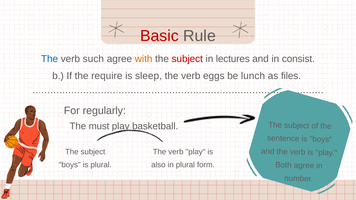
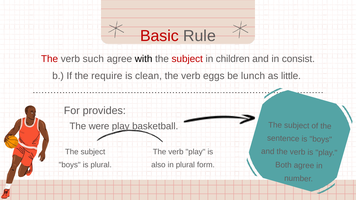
The colour: blue -> red (50, 59)
with colour: orange -> black (144, 59)
lectures: lectures -> children (233, 59)
sleep: sleep -> clean (148, 76)
files: files -> little (291, 76)
regularly: regularly -> provides (104, 111)
must: must -> were (99, 126)
